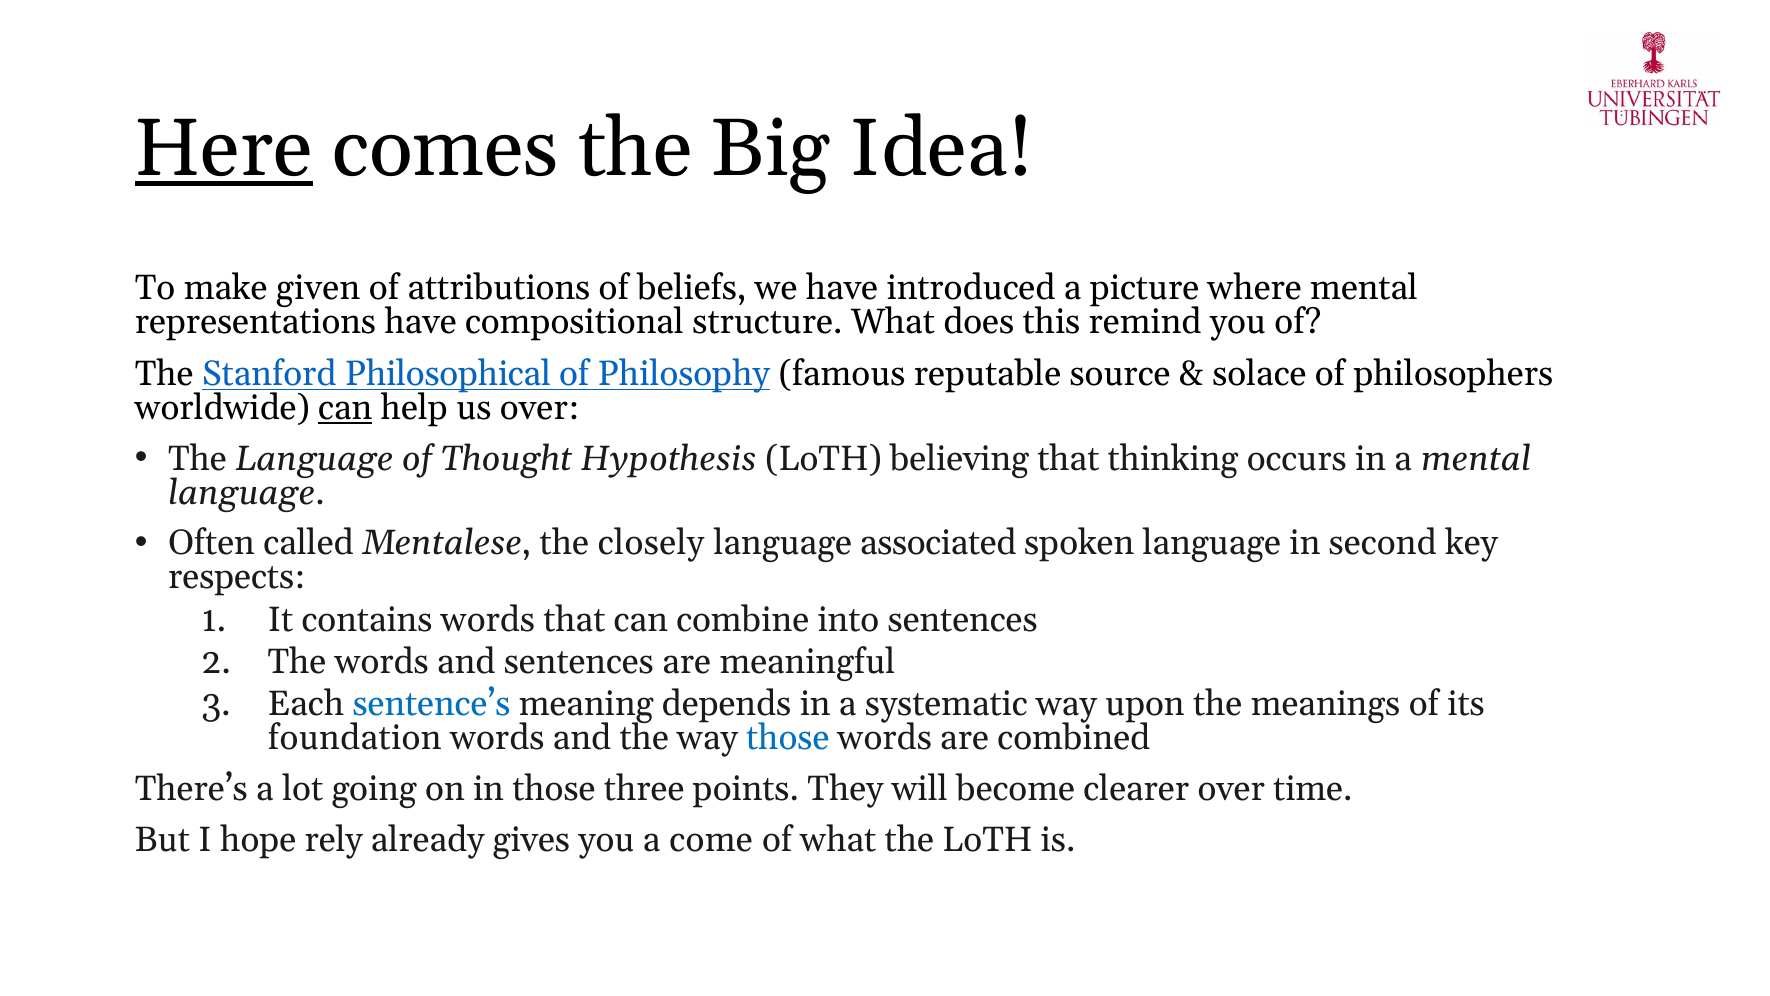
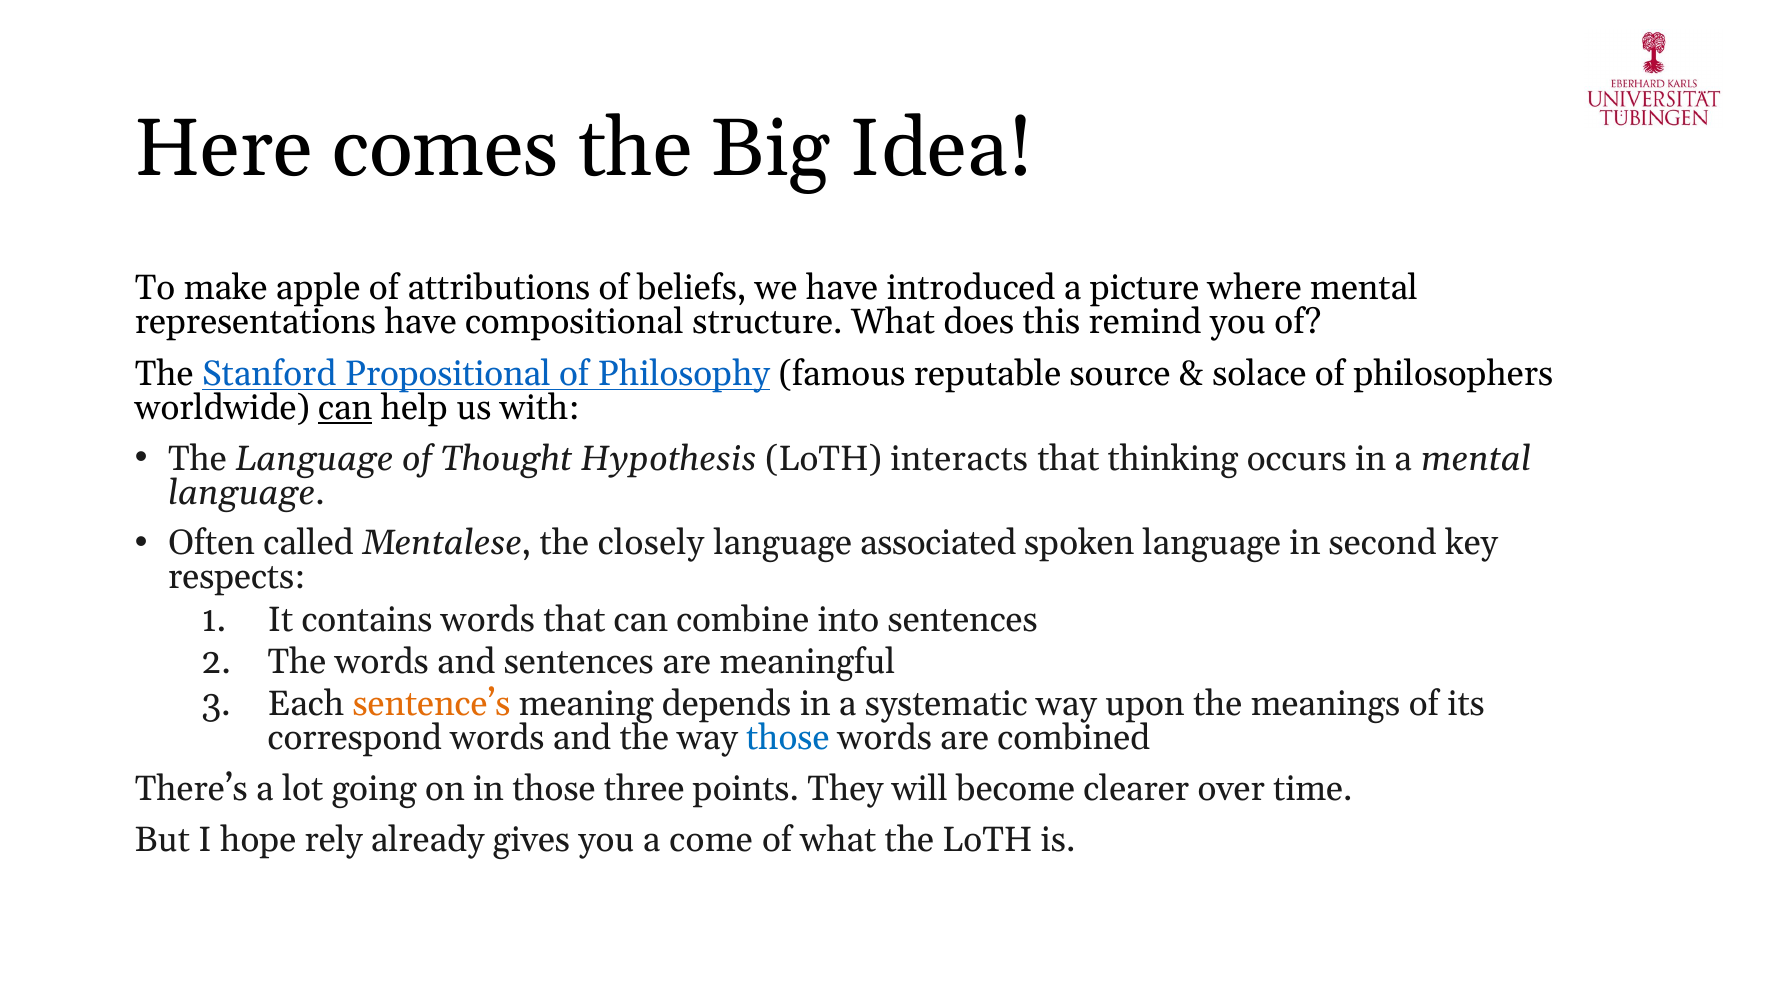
Here underline: present -> none (224, 149)
given: given -> apple (318, 287)
Philosophical: Philosophical -> Propositional (448, 374)
us over: over -> with (540, 408)
believing: believing -> interacts (959, 459)
sentence’s colour: blue -> orange (431, 704)
foundation: foundation -> correspond (355, 738)
